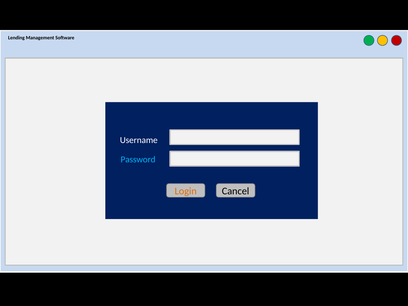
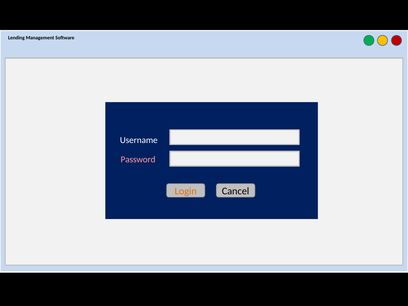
Password colour: light blue -> pink (138, 159)
